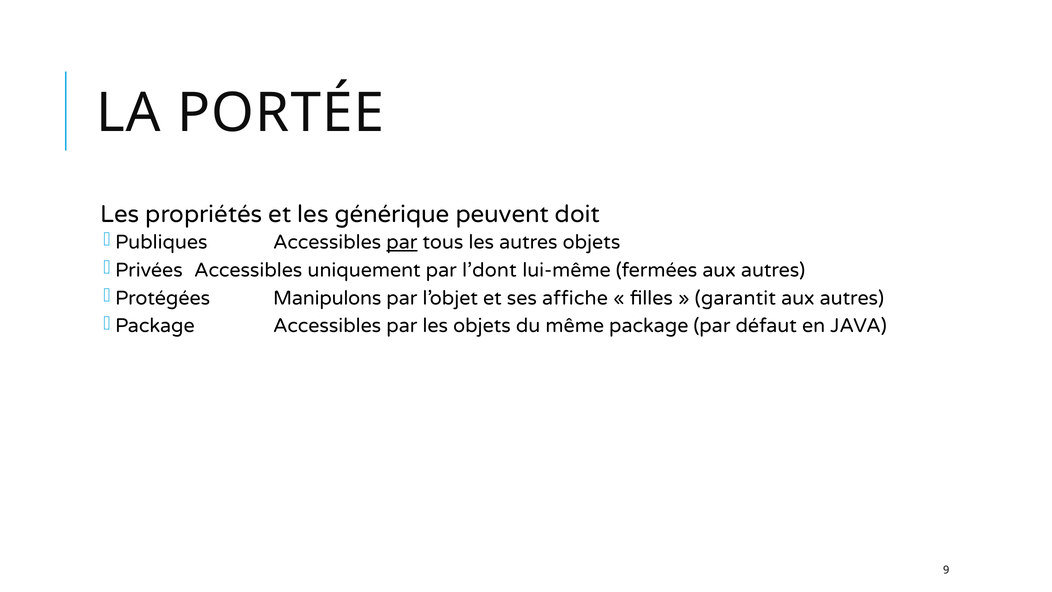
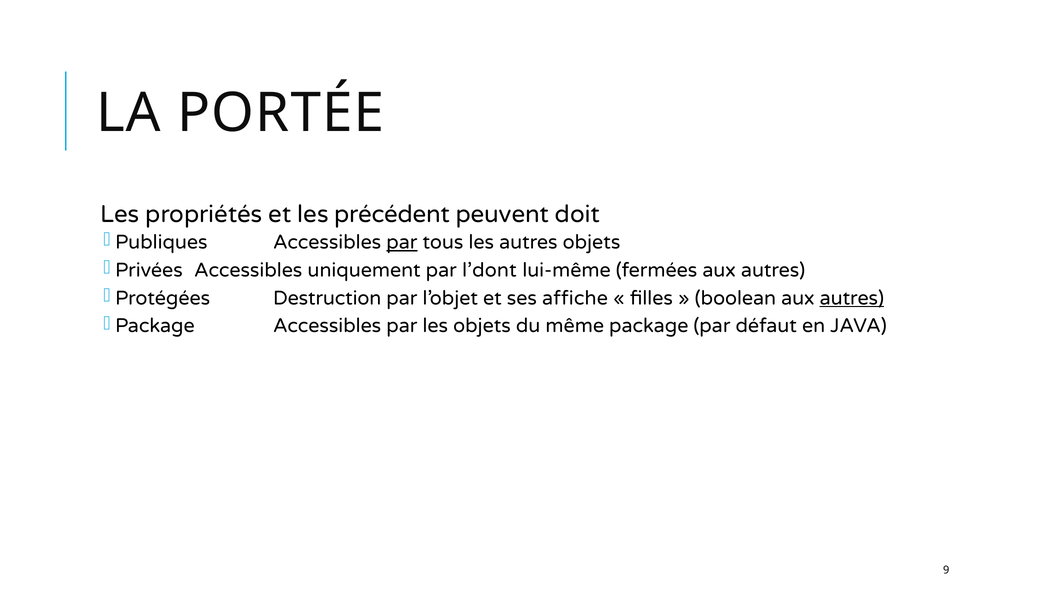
générique: générique -> précédent (392, 214)
Manipulons: Manipulons -> Destruction (327, 298)
garantit: garantit -> boolean (735, 298)
autres underline: none -> present (852, 298)
